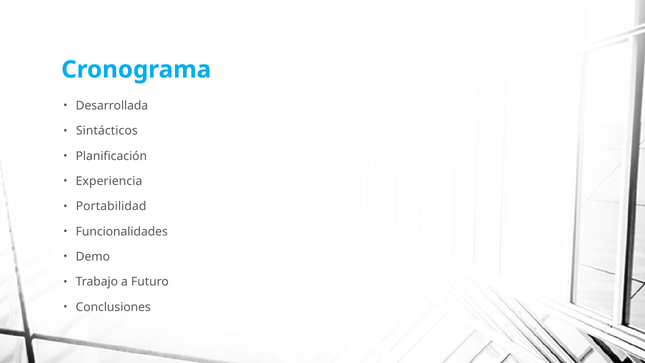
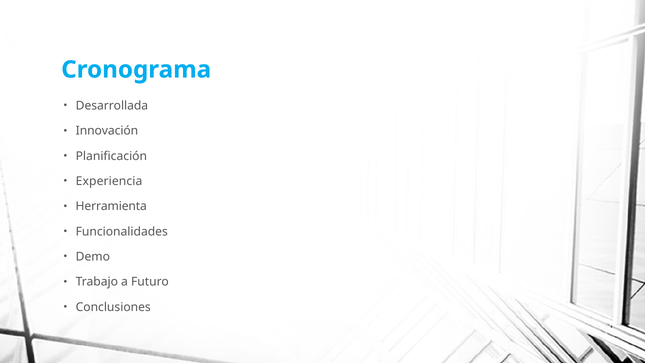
Sintácticos: Sintácticos -> Innovación (107, 131)
Portabilidad: Portabilidad -> Herramienta (111, 206)
